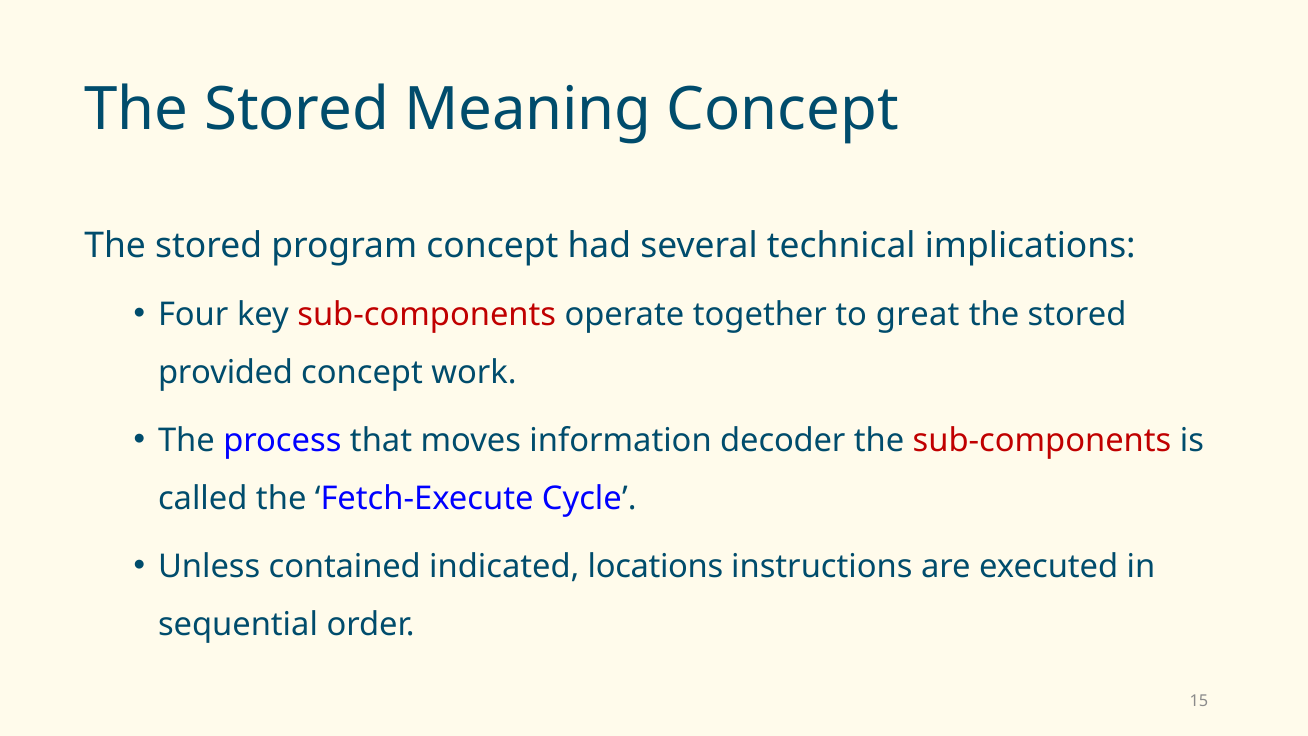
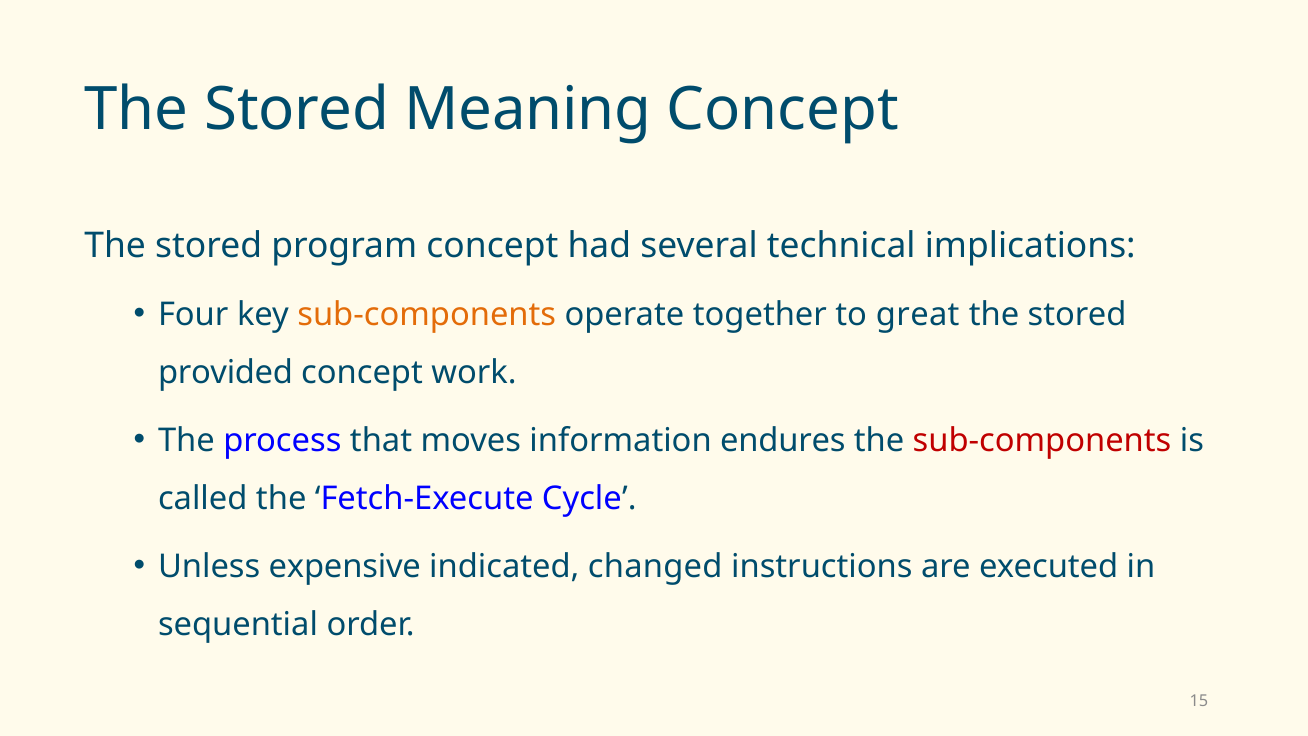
sub-components colour: red -> orange (427, 314)
decoder: decoder -> endures (783, 440)
contained: contained -> expensive (345, 566)
locations: locations -> changed (655, 566)
